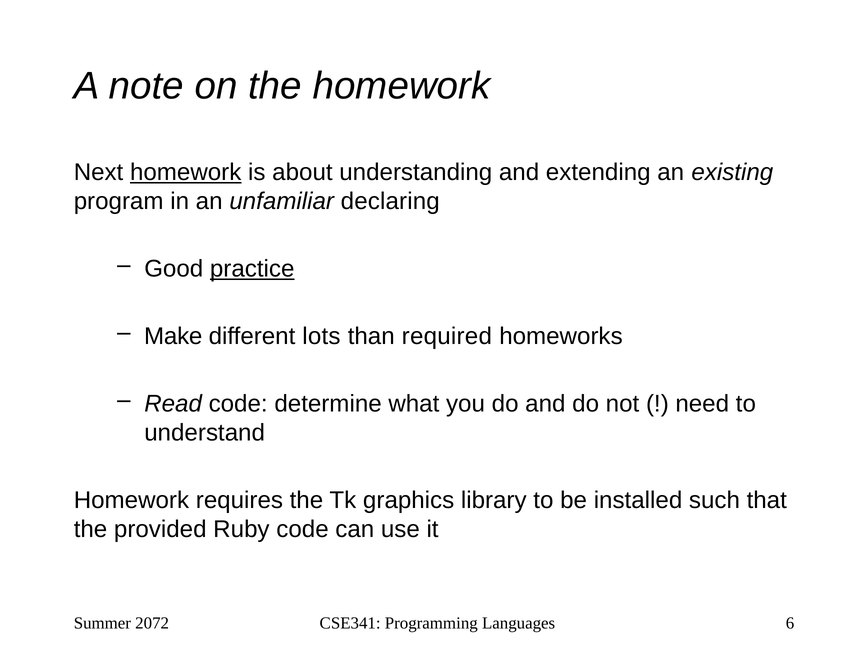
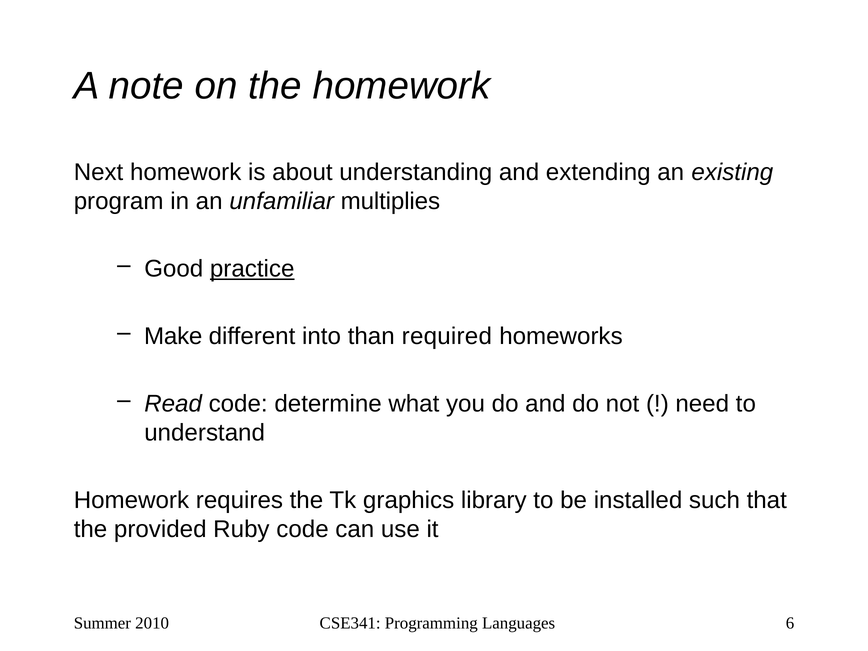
homework underline: present -> none (186, 172)
declaring: declaring -> multiplies (390, 201)
lots: lots -> into (322, 336)
2072: 2072 -> 2010 (152, 623)
